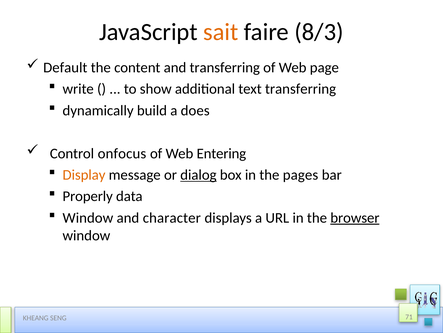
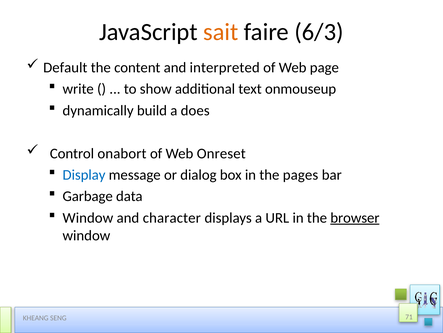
8/3: 8/3 -> 6/3 (319, 32)
and transferring: transferring -> interpreted (225, 67)
text transferring: transferring -> onmouseup (301, 89)
onfocus: onfocus -> onabort (122, 153)
Entering: Entering -> Onreset (221, 153)
Display colour: orange -> blue (84, 175)
dialog underline: present -> none (198, 175)
Properly: Properly -> Garbage (88, 196)
